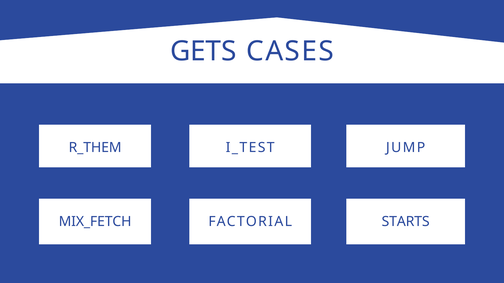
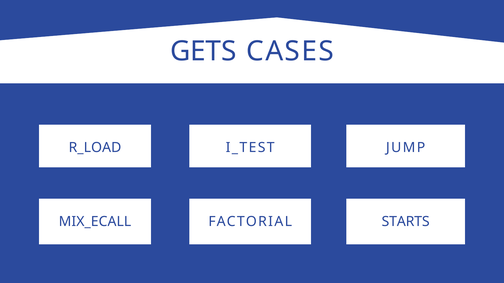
R_THEM: R_THEM -> R_LOAD (95, 148)
MIX_FETCH: MIX_FETCH -> MIX_ECALL (95, 222)
